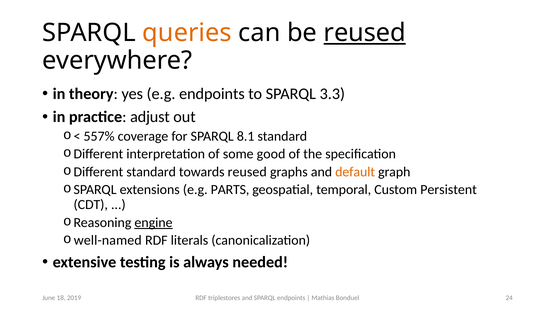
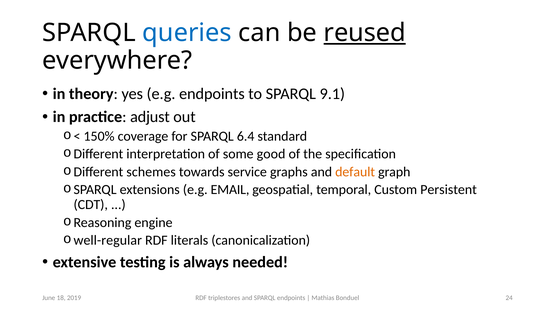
queries colour: orange -> blue (187, 33)
3.3: 3.3 -> 9.1 (332, 94)
557%: 557% -> 150% (99, 136)
8.1: 8.1 -> 6.4 (246, 136)
Different standard: standard -> schemes (151, 172)
towards reused: reused -> service (247, 172)
PARTS: PARTS -> EMAIL (230, 190)
engine underline: present -> none (154, 223)
well-named: well-named -> well-regular (108, 240)
